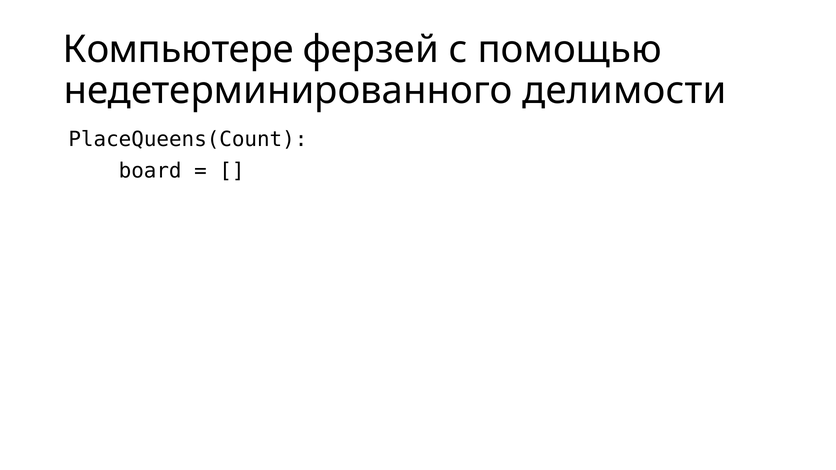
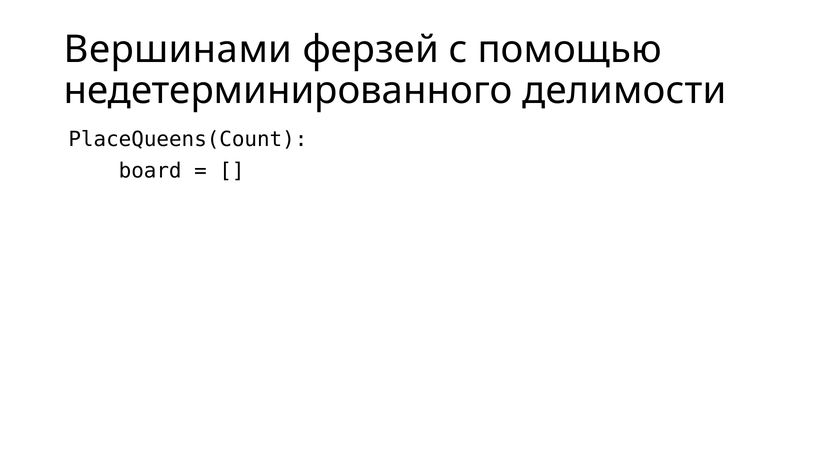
Компьютере: Компьютере -> Вершинами (178, 50)
